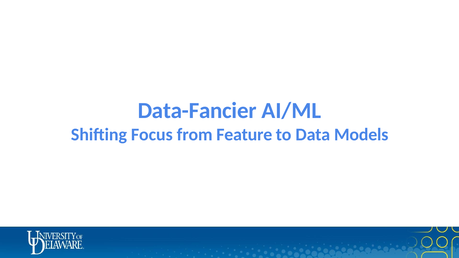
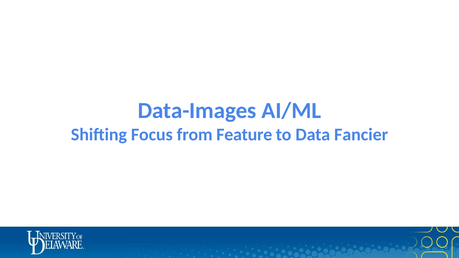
Data-Fancier: Data-Fancier -> Data-Images (197, 111)
Models: Models -> Fancier (361, 135)
